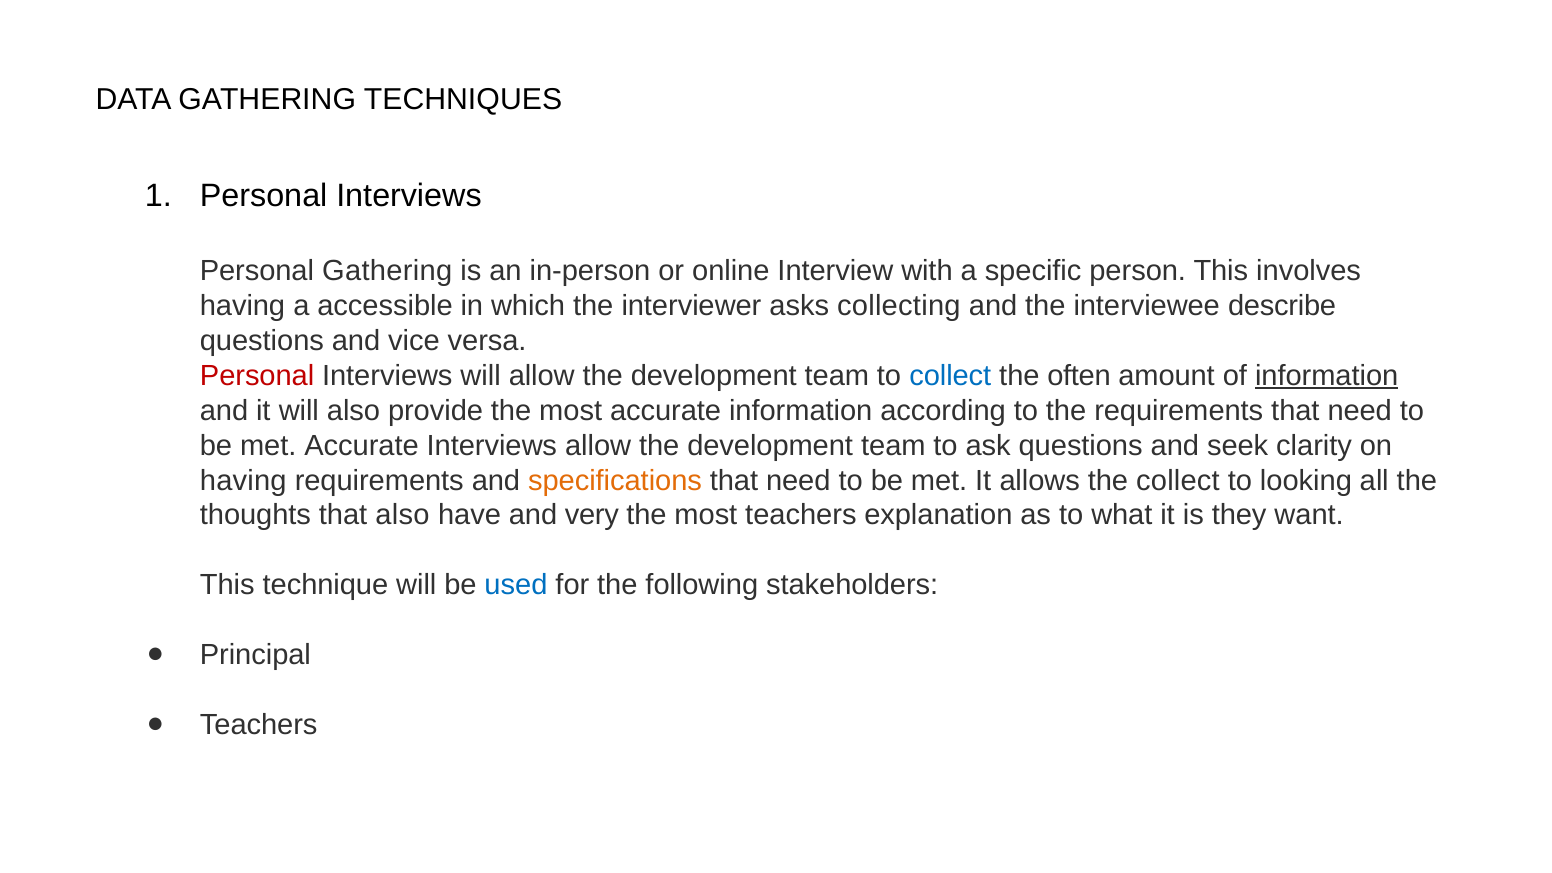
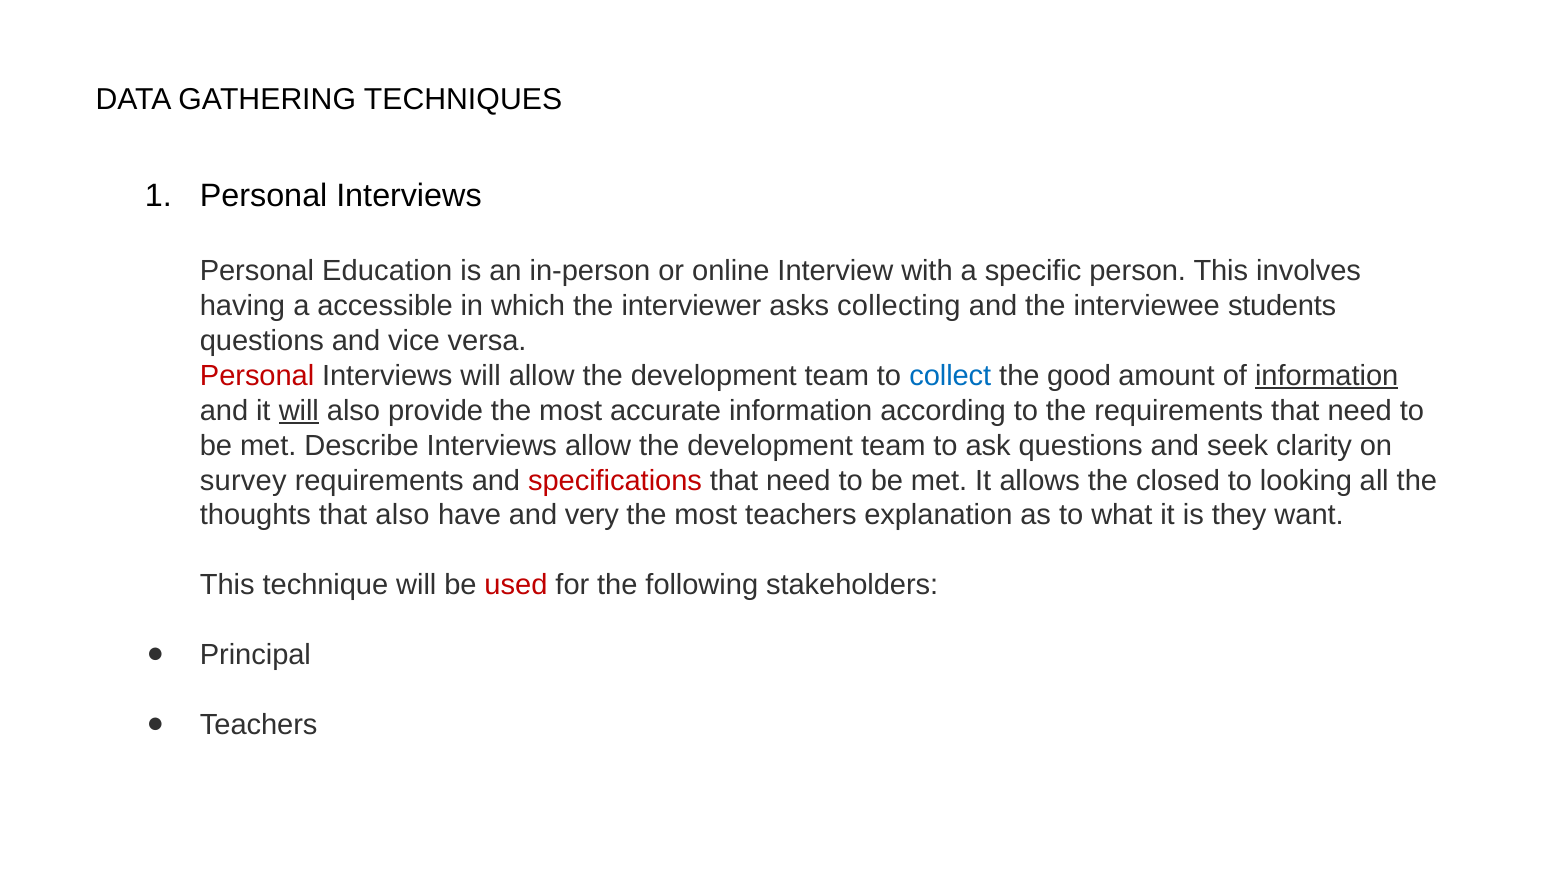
Personal Gathering: Gathering -> Education (387, 271)
describe: describe -> students (1282, 306)
often: often -> good (1079, 376)
will underline: none -> present (299, 411)
met Accurate: Accurate -> Describe (362, 446)
having: having -> survey (243, 480)
specifications colour: orange -> red (615, 480)
the collect: collect -> closed (1178, 480)
used colour: blue -> red (516, 585)
